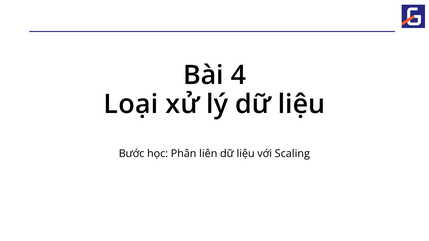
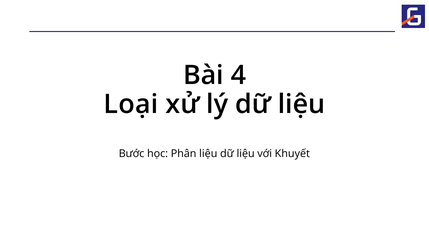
Phân liên: liên -> liệu (208, 154)
Scaling: Scaling -> Khuyết (292, 154)
